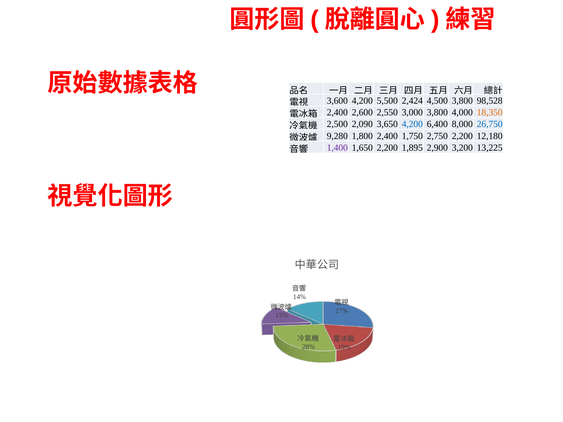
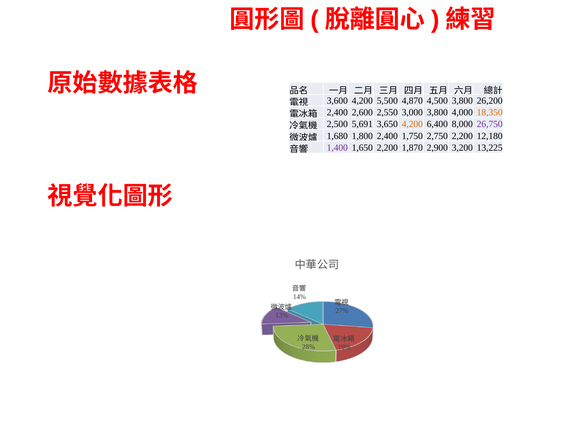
2,424: 2,424 -> 4,870 (412, 101)
98,528: 98,528 -> 26,200 (490, 101)
2,090: 2,090 -> 5,691 (362, 124)
4,200 colour: blue -> orange (412, 124)
26,750 colour: blue -> purple (490, 124)
9,280: 9,280 -> 1,680 (337, 136)
1,895: 1,895 -> 1,870 (412, 148)
